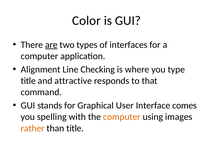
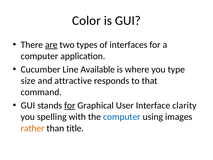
Alignment: Alignment -> Cucumber (41, 69)
Checking: Checking -> Available (98, 69)
title: title -> size (28, 81)
for underline: none -> present (70, 105)
comes: comes -> clarity (184, 105)
computer colour: orange -> blue (122, 117)
